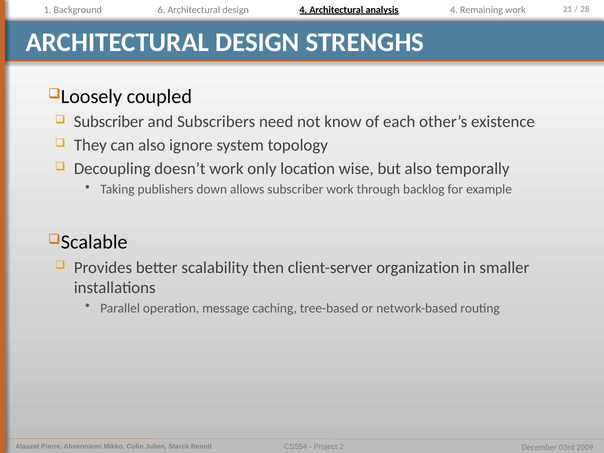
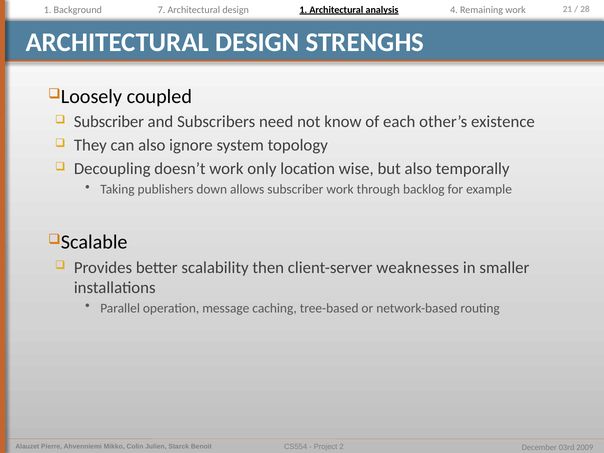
6: 6 -> 7 (162, 10)
design 4: 4 -> 1 (303, 10)
organization: organization -> weaknesses (418, 268)
